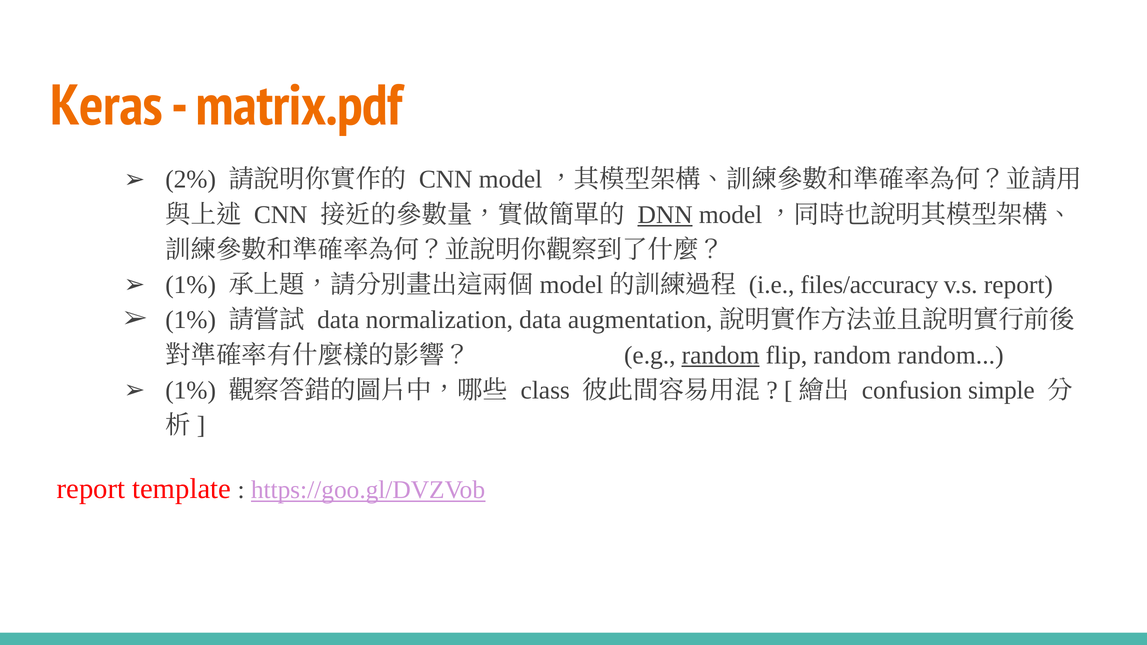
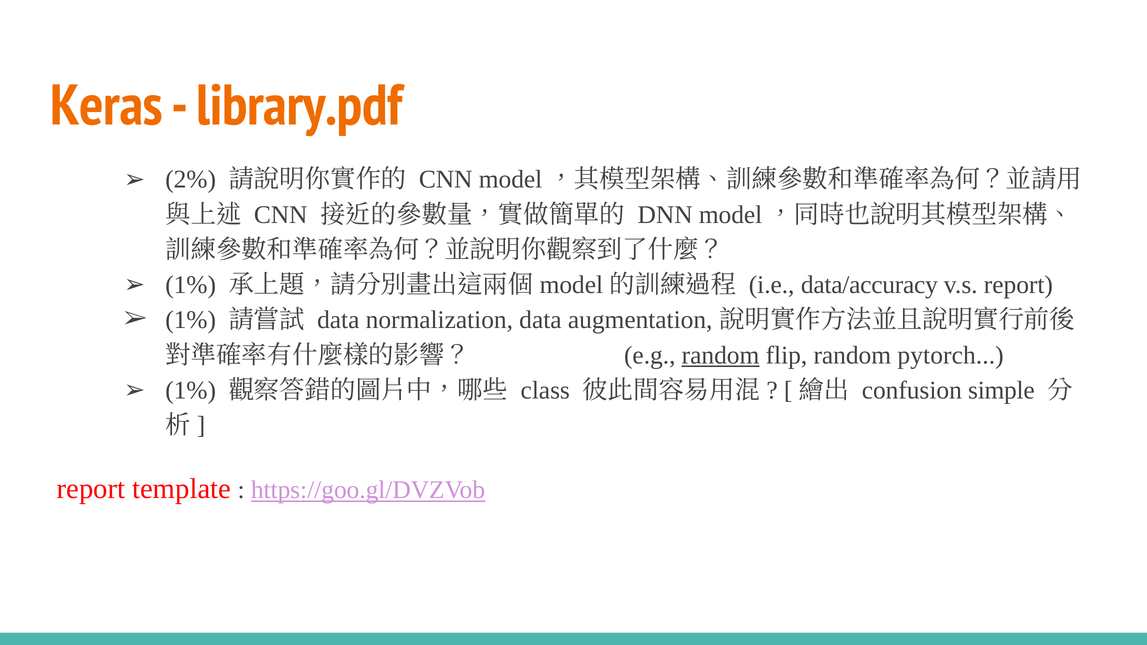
matrix.pdf: matrix.pdf -> library.pdf (299, 106)
DNN underline: present -> none (665, 215)
files/accuracy: files/accuracy -> data/accuracy (869, 285)
random random: random -> pytorch (951, 355)
